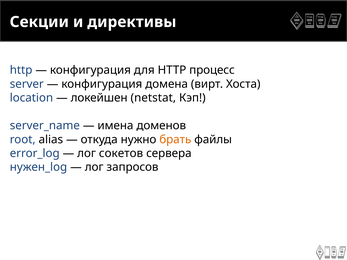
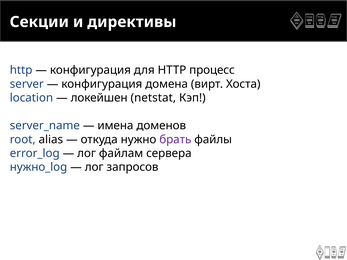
брать colour: orange -> purple (175, 140)
сокетов: сокетов -> файлам (121, 153)
нужен_log: нужен_log -> нужно_log (39, 167)
